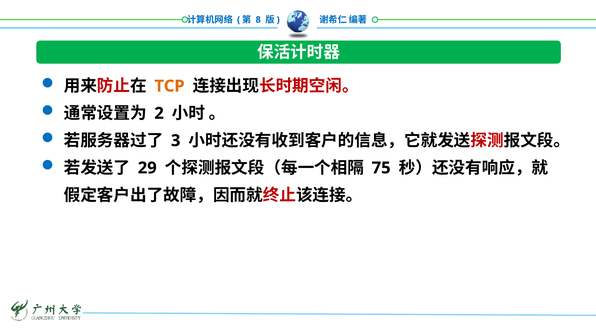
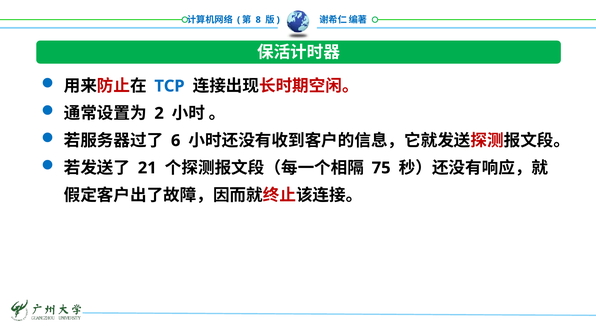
TCP colour: orange -> blue (169, 86)
3: 3 -> 6 (176, 141)
29: 29 -> 21 (147, 168)
